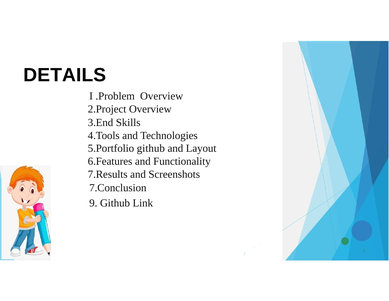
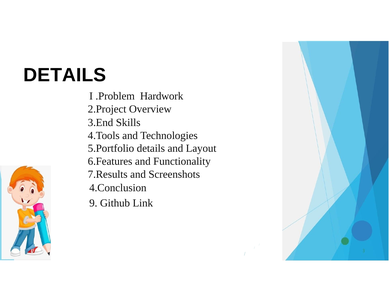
.Problem Overview: Overview -> Hardwork (162, 96)
github: github -> details (151, 148)
7.Conclusion: 7.Conclusion -> 4.Conclusion (118, 188)
